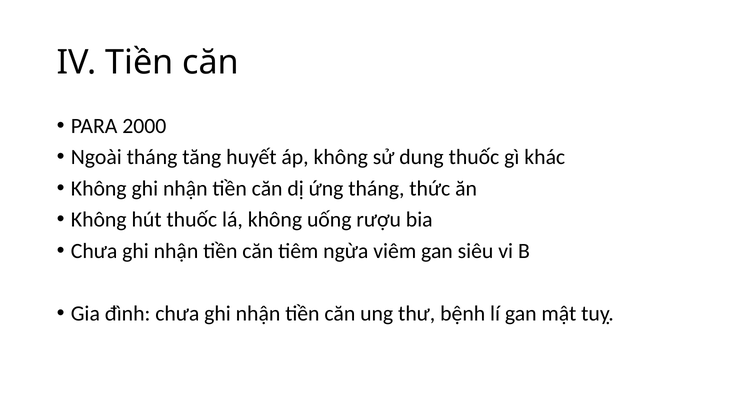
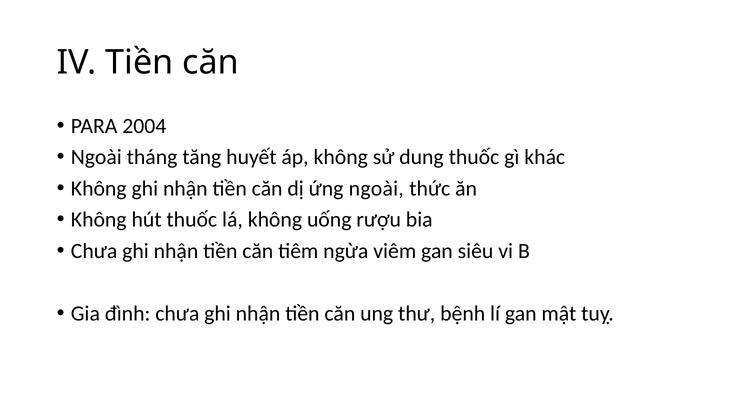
2000: 2000 -> 2004 (144, 126)
ứng tháng: tháng -> ngoài (376, 189)
